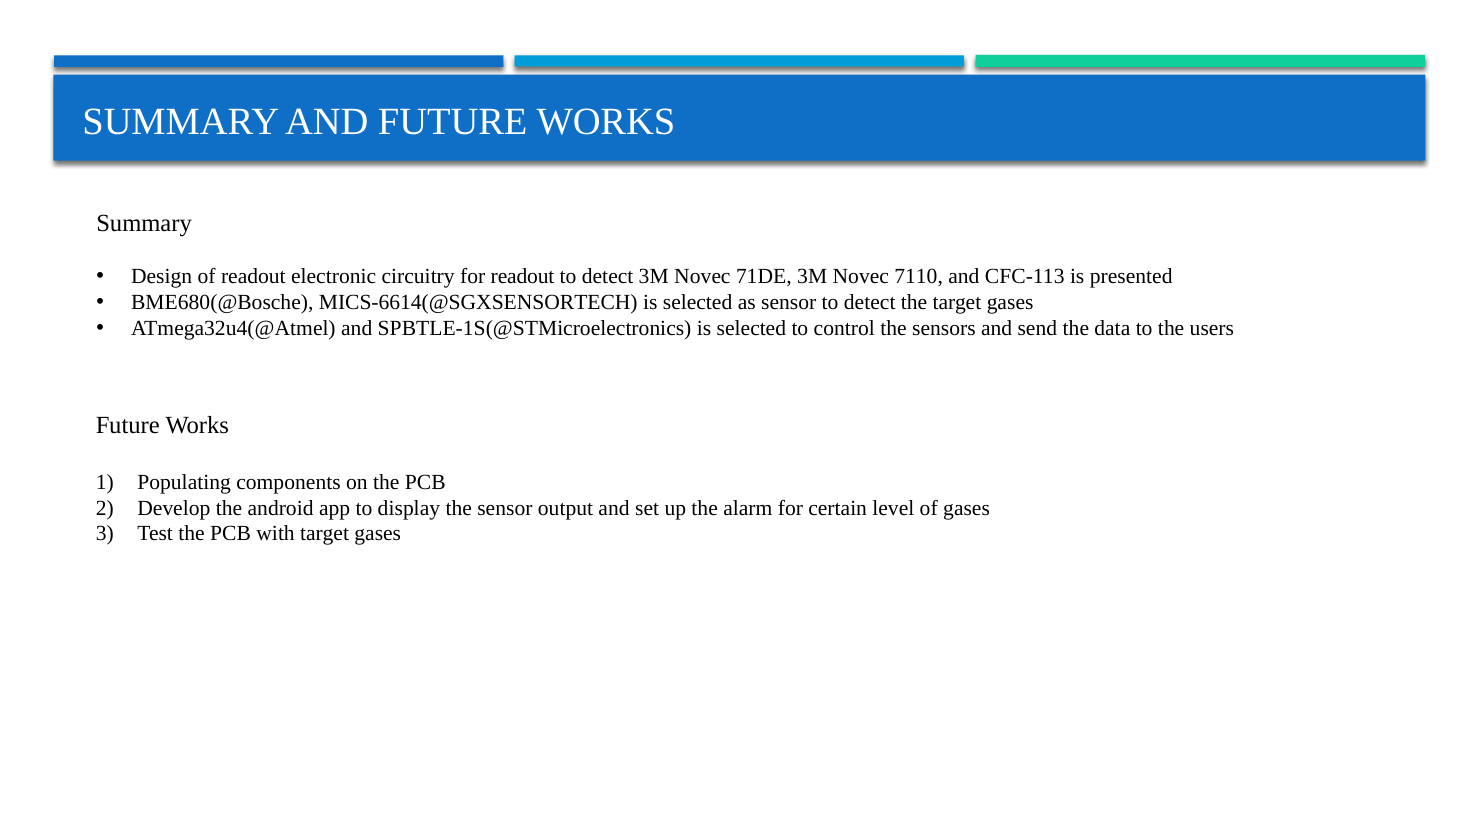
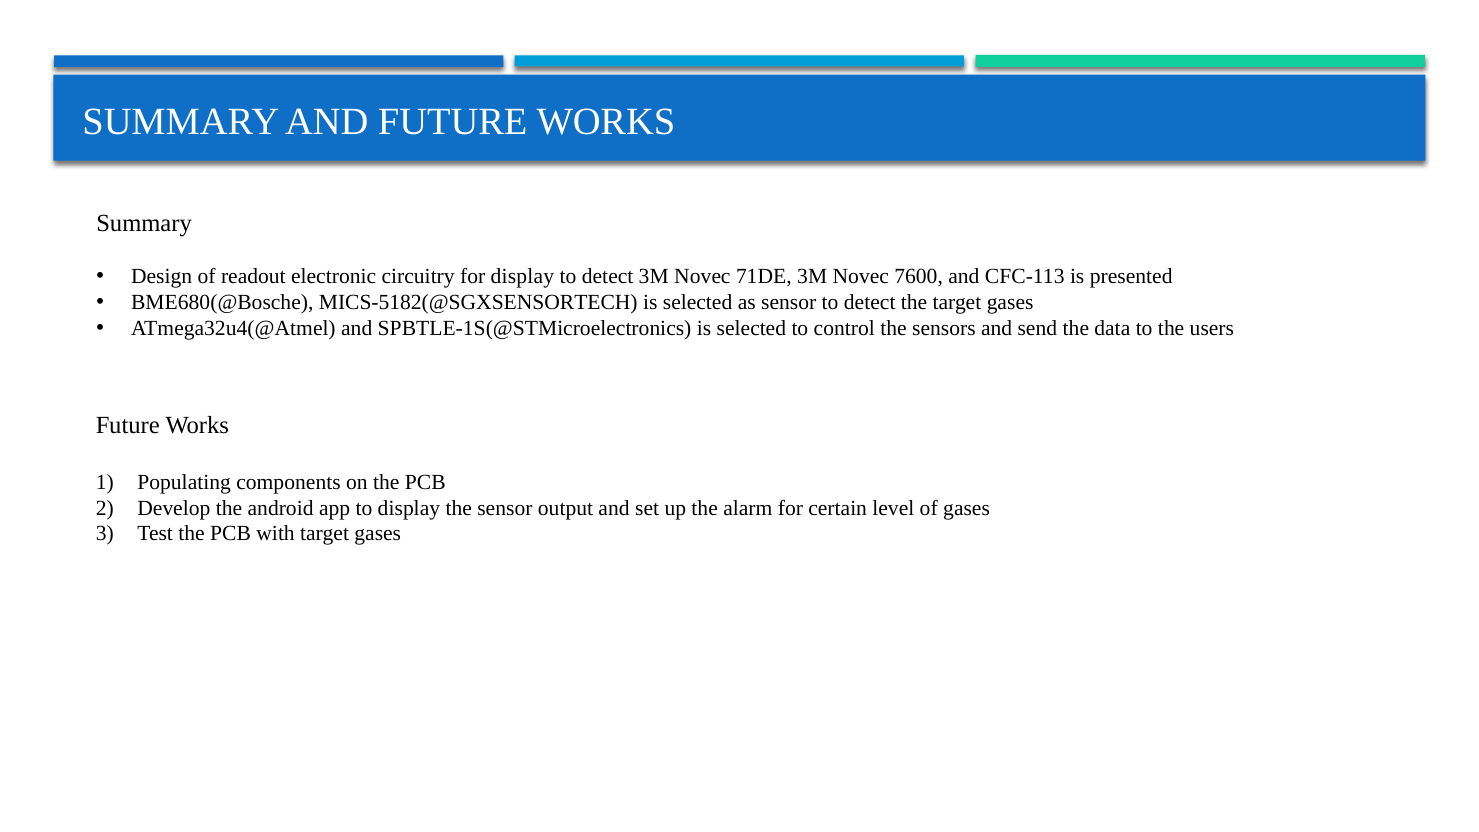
for readout: readout -> display (522, 276)
7110: 7110 -> 7600 (919, 276)
MICS-6614(@SGXSENSORTECH: MICS-6614(@SGXSENSORTECH -> MICS-5182(@SGXSENSORTECH (478, 302)
